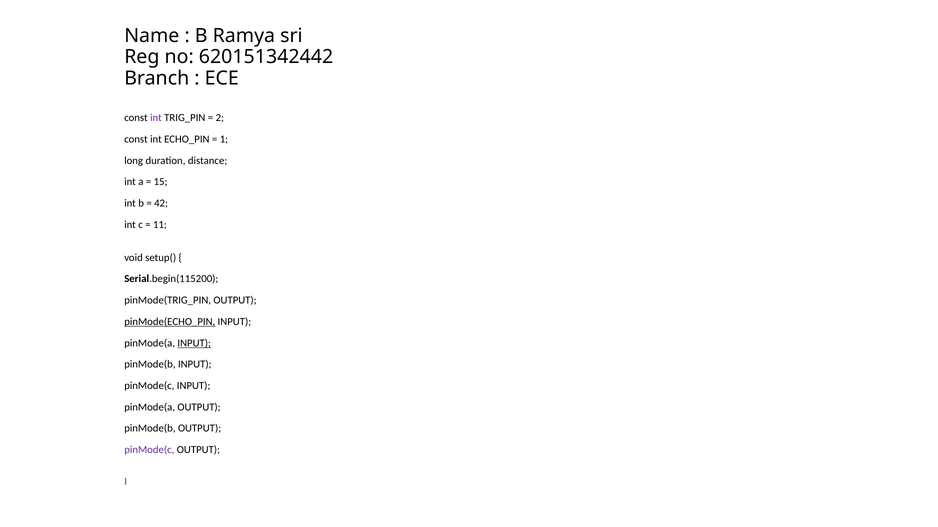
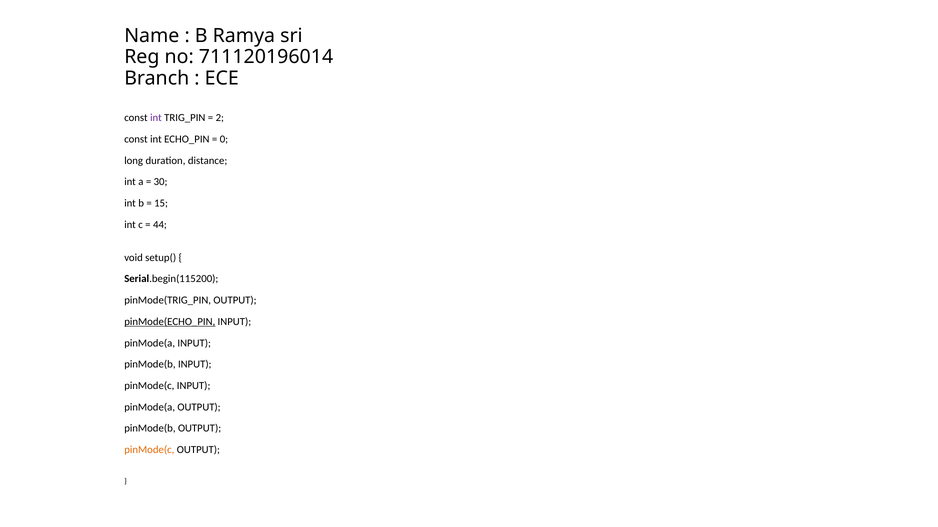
620151342442: 620151342442 -> 711120196014 (266, 57)
1: 1 -> 0 (224, 139)
15: 15 -> 30 (161, 182)
42: 42 -> 15 (161, 204)
11: 11 -> 44 (160, 225)
INPUT underline: present -> none (194, 343)
pinMode(c colour: purple -> orange (149, 450)
